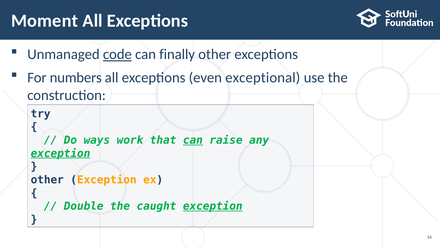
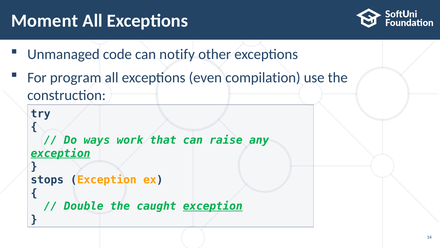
code underline: present -> none (117, 54)
finally: finally -> notify (177, 54)
numbers: numbers -> program (76, 77)
exceptional: exceptional -> compilation (263, 77)
can underline: present -> none (193, 140)
other: other -> stops (47, 180)
